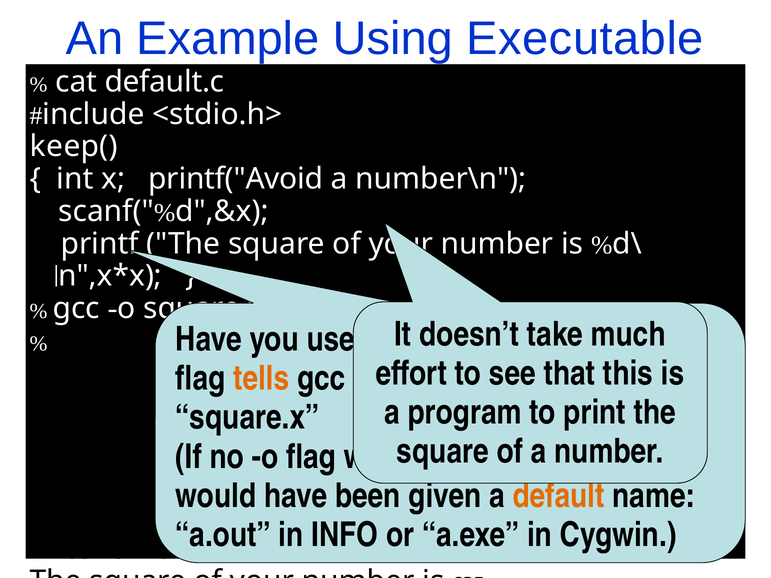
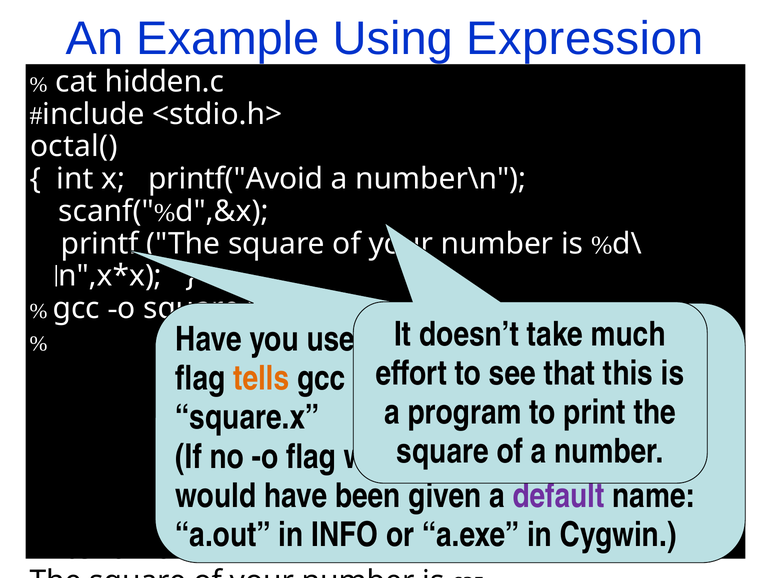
Using Executable: Executable -> Expression (585, 39)
default.c: default.c -> hidden.c (164, 82)
keep(: keep( -> octal( (74, 147)
default colour: orange -> purple (559, 496)
